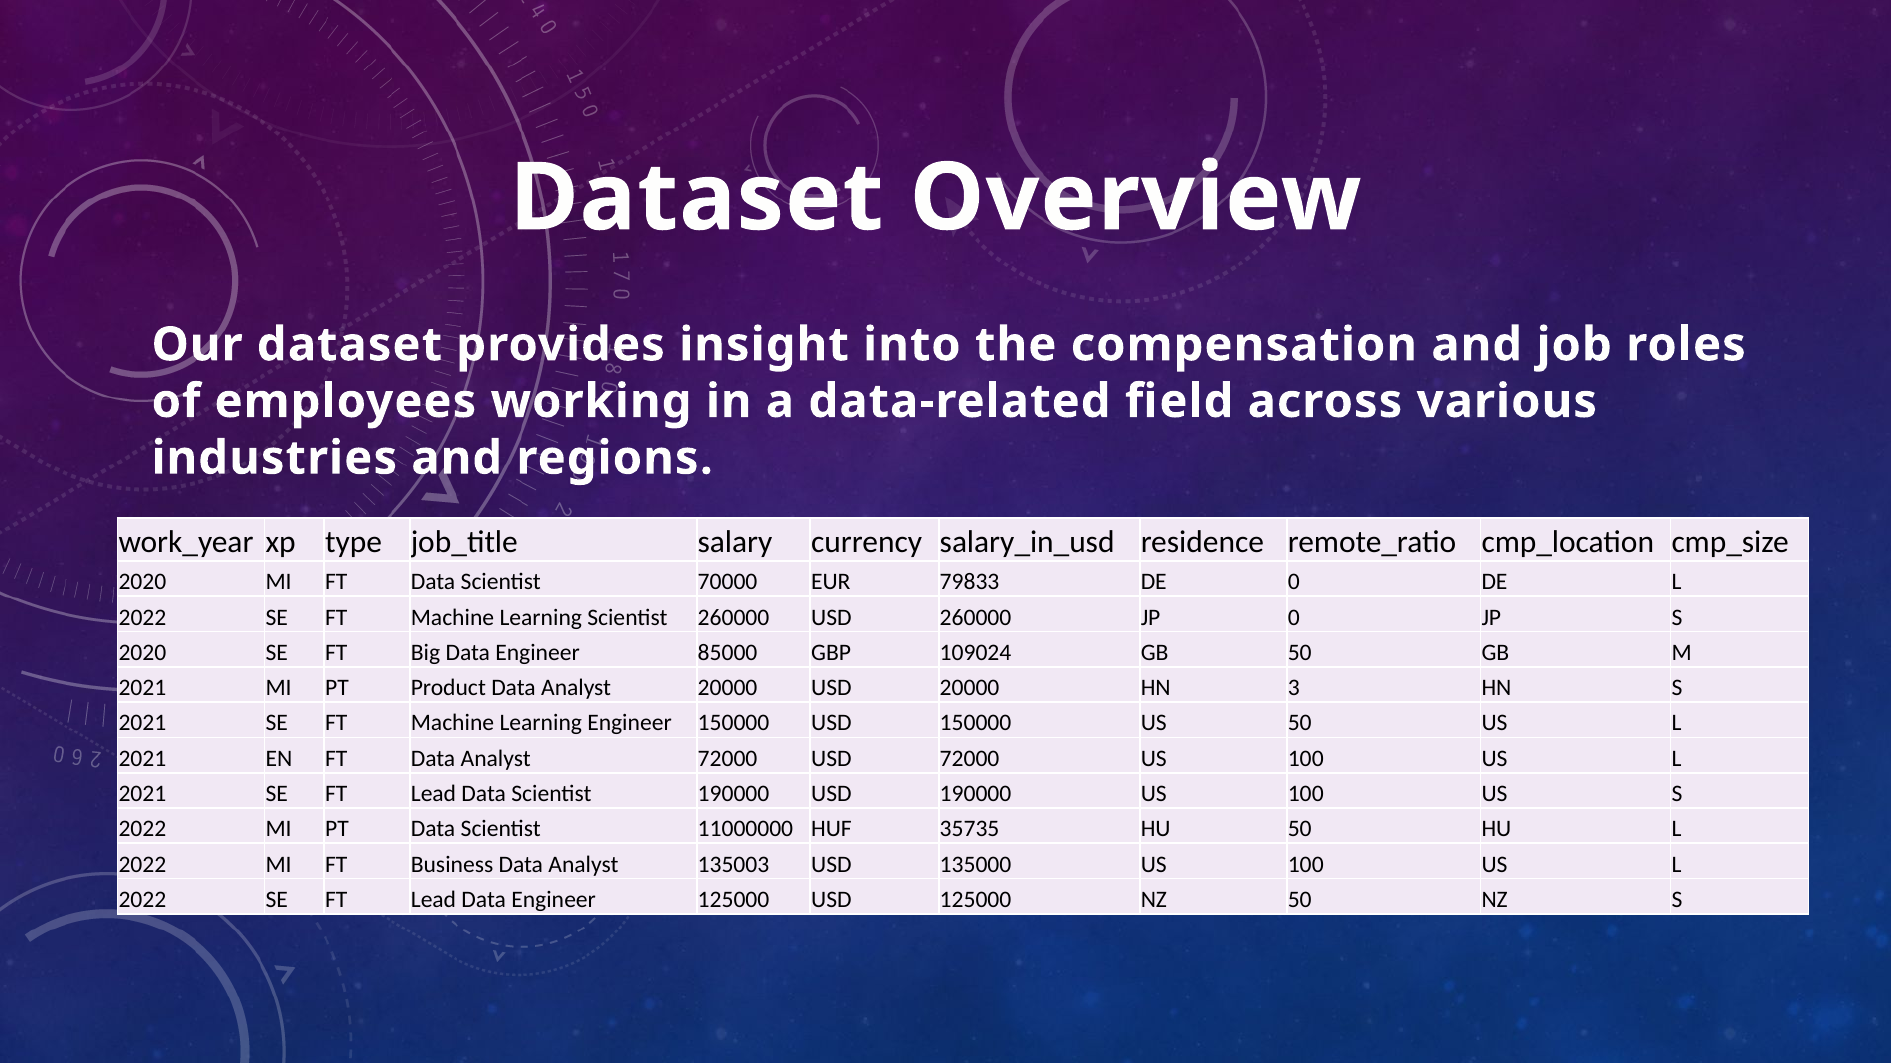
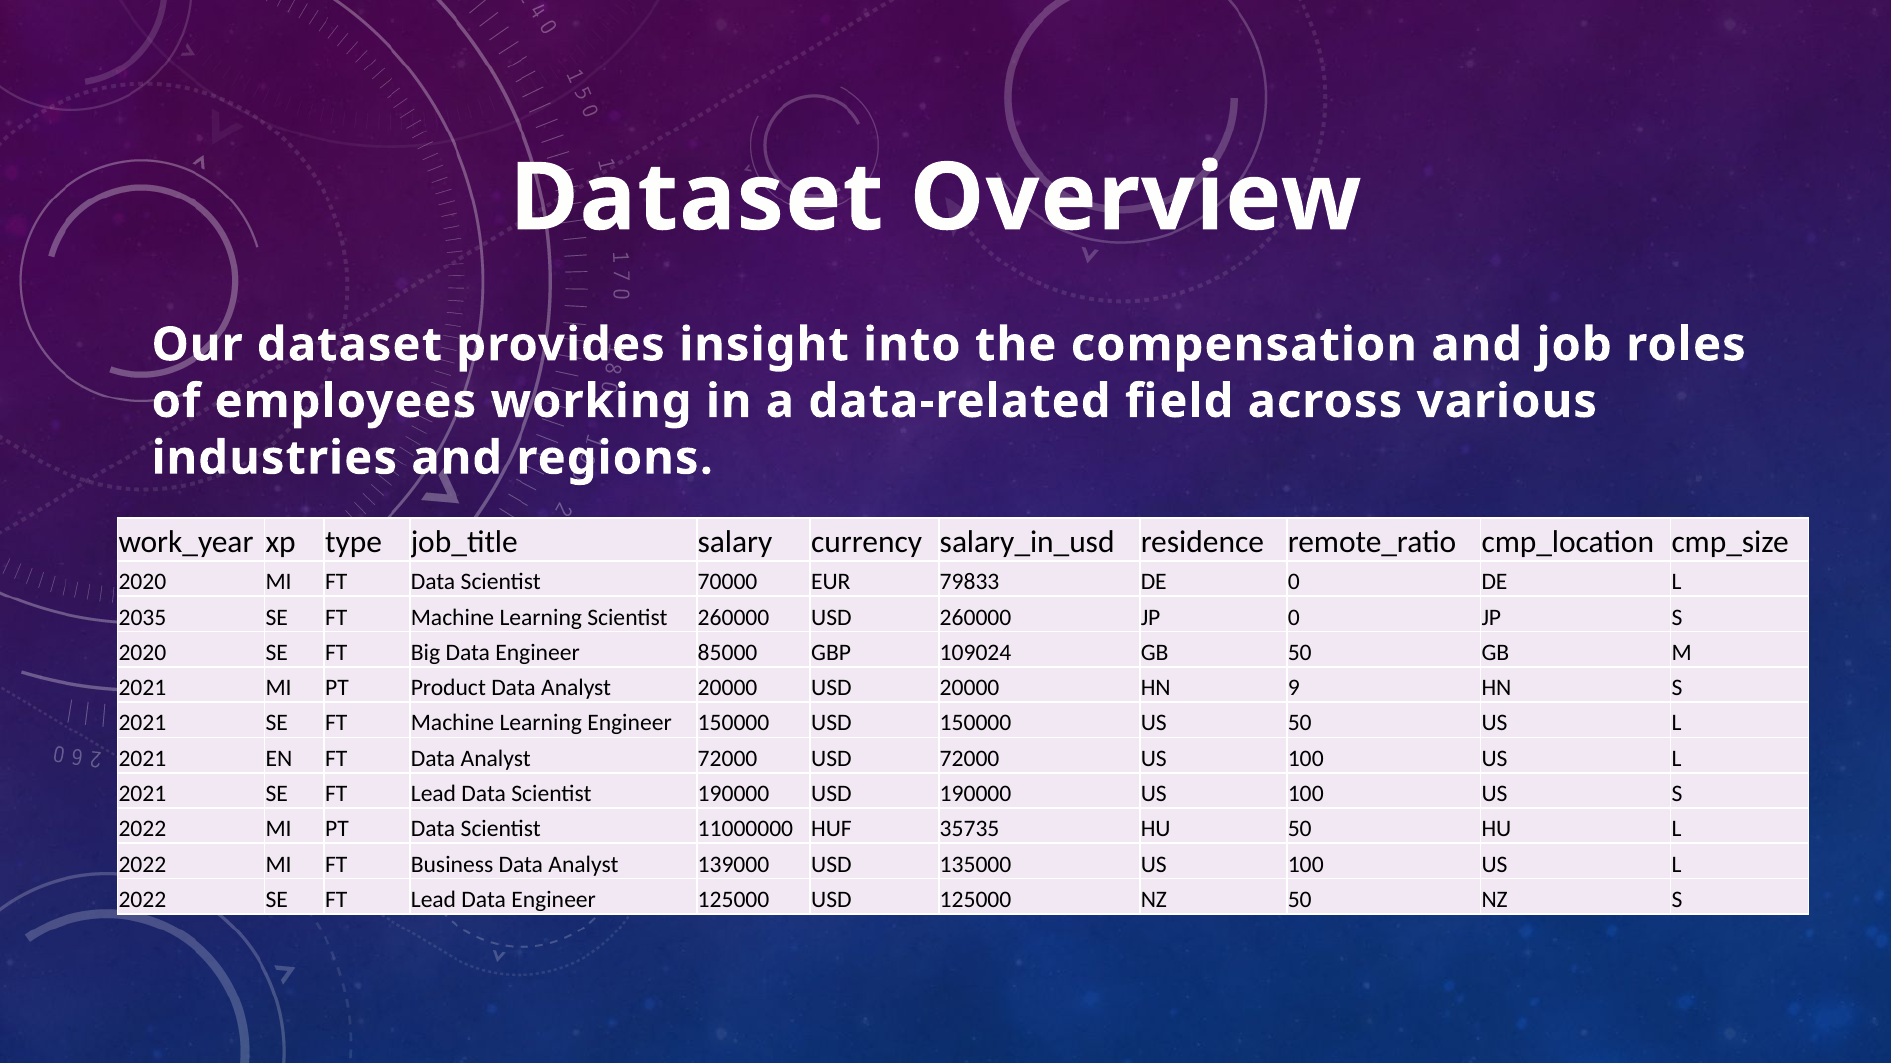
2022: 2022 -> 2035 (142, 618)
3: 3 -> 9 (1294, 688)
135003: 135003 -> 139000 (733, 865)
